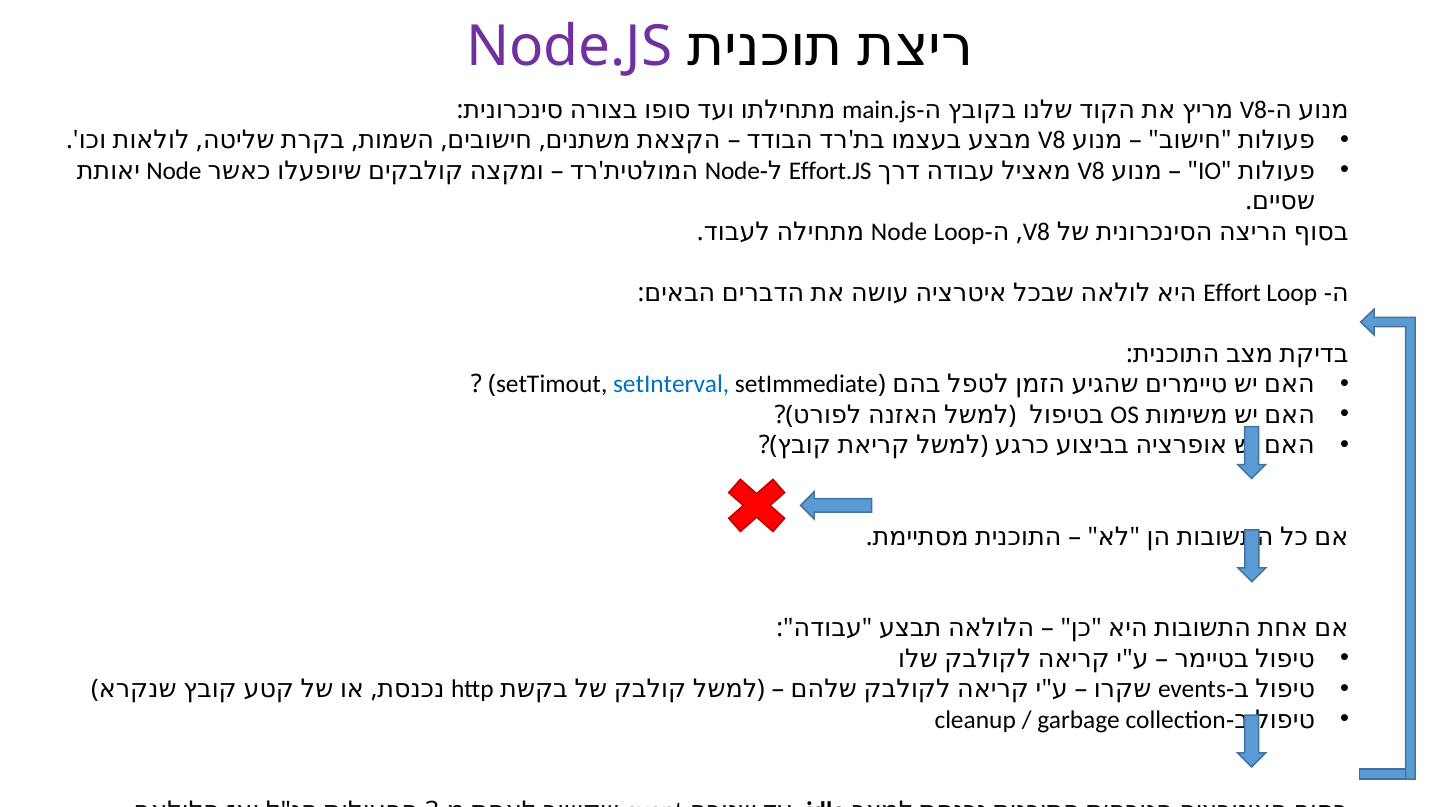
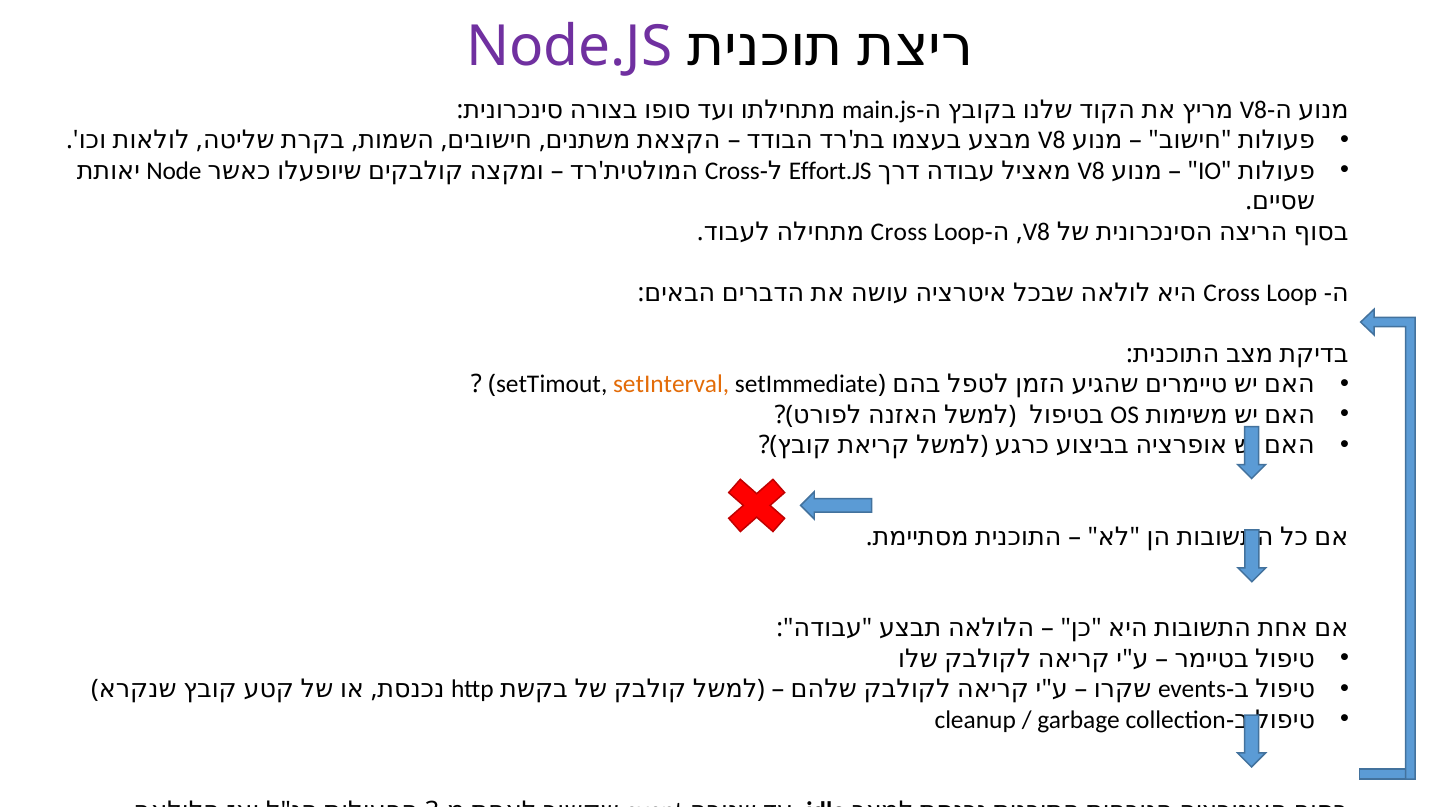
Node: Node -> Cross (732, 171)
Node: Node -> Cross (899, 232)
Effort: Effort -> Cross (1232, 293)
setInterval colour: blue -> orange (671, 384)
